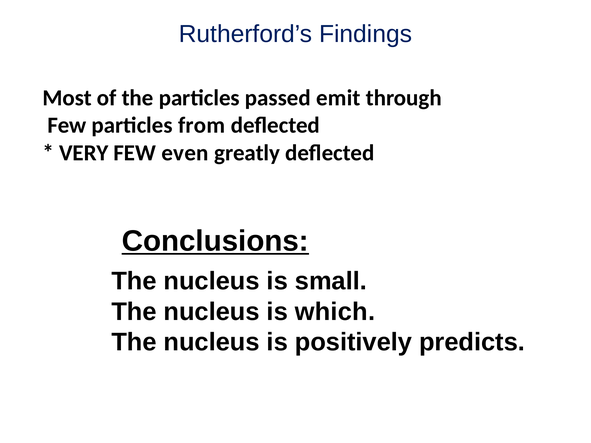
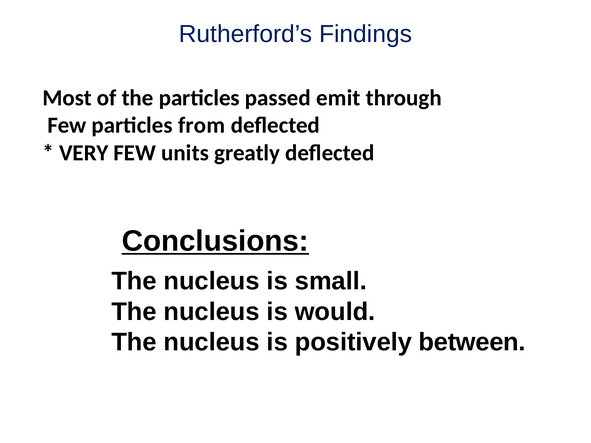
even: even -> units (185, 153)
which: which -> would (335, 312)
predicts: predicts -> between (472, 342)
